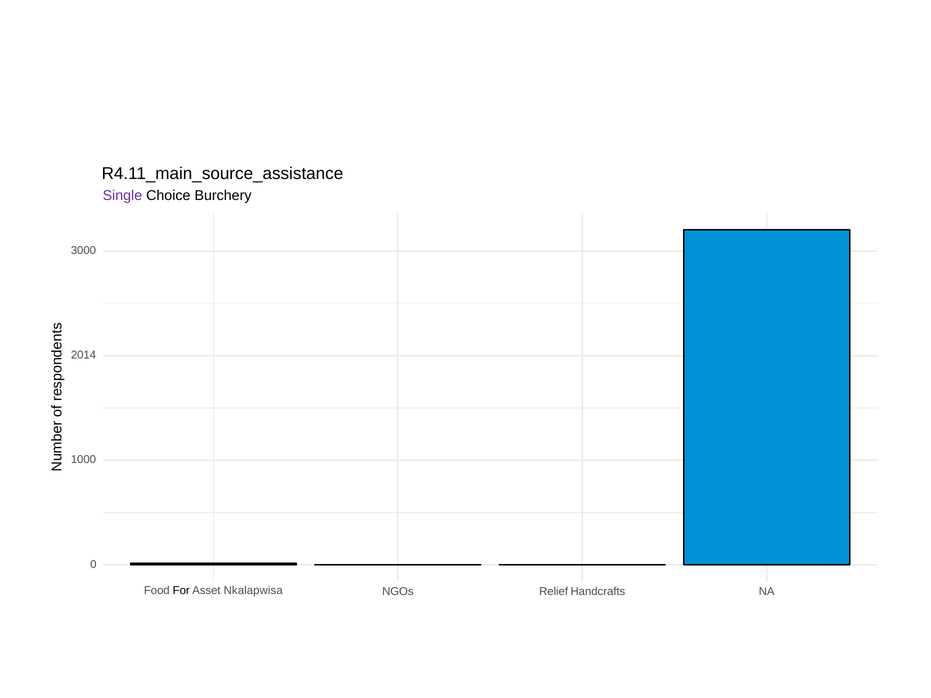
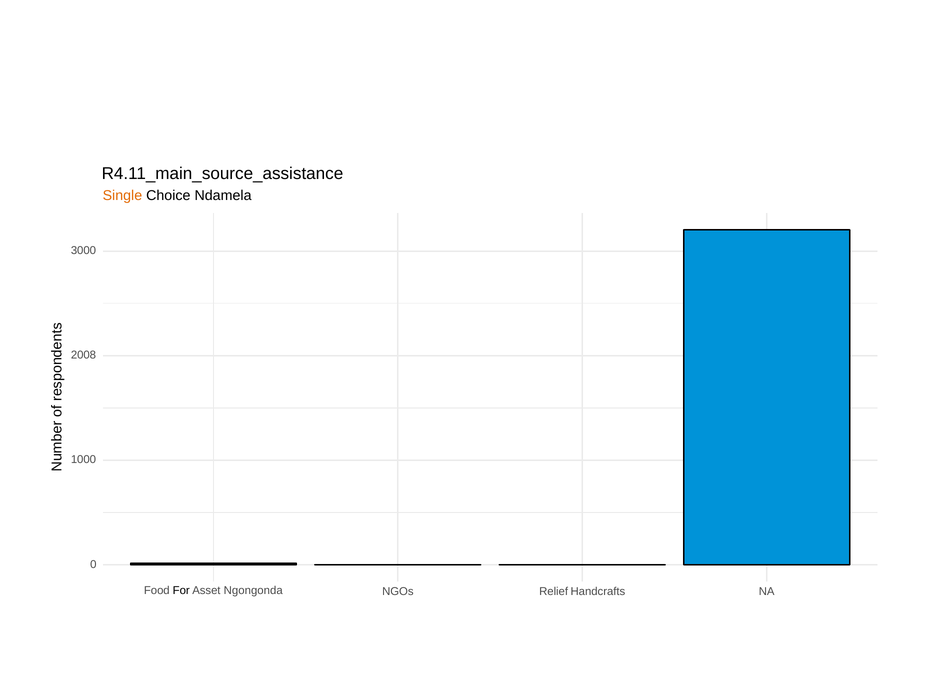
Single colour: purple -> orange (122, 195)
Burchery: Burchery -> Ndamela (223, 195)
2014: 2014 -> 2008 (83, 355)
Nkalapwisa: Nkalapwisa -> Ngongonda (253, 591)
